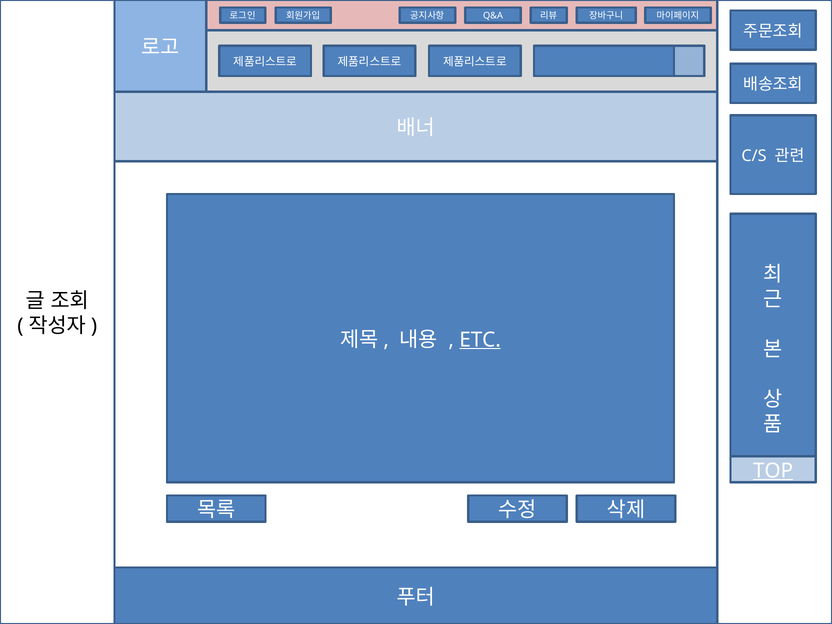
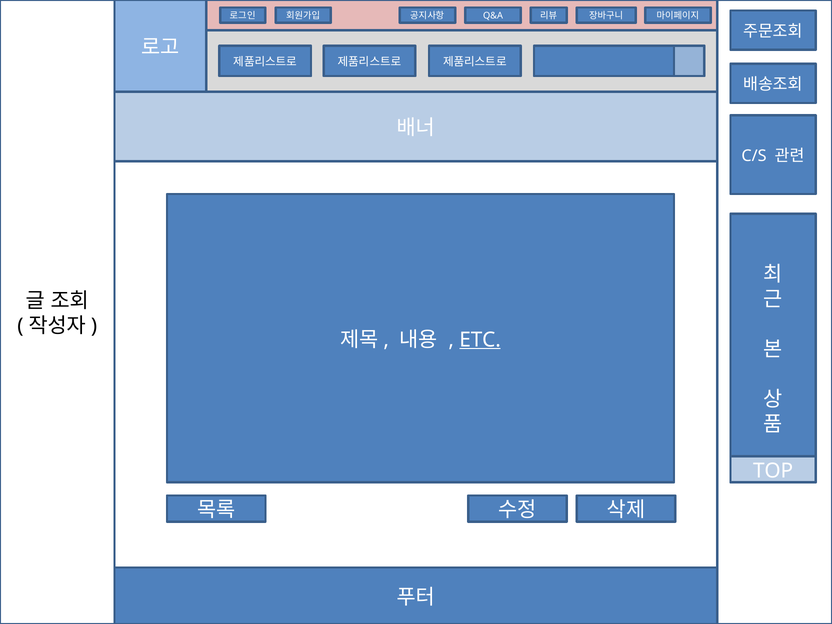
TOP underline: present -> none (773, 471)
